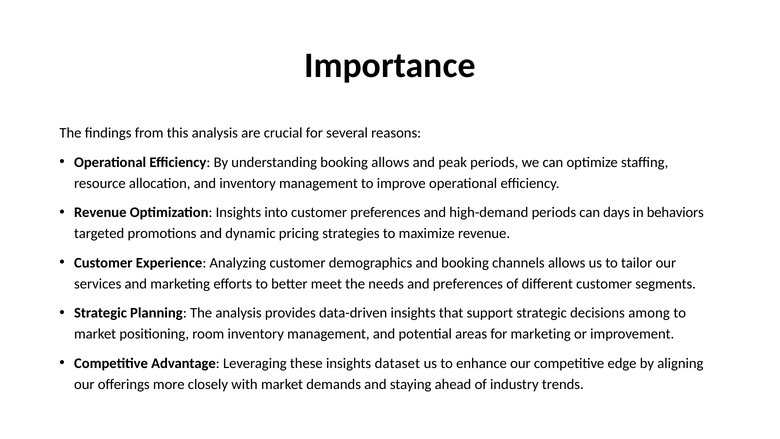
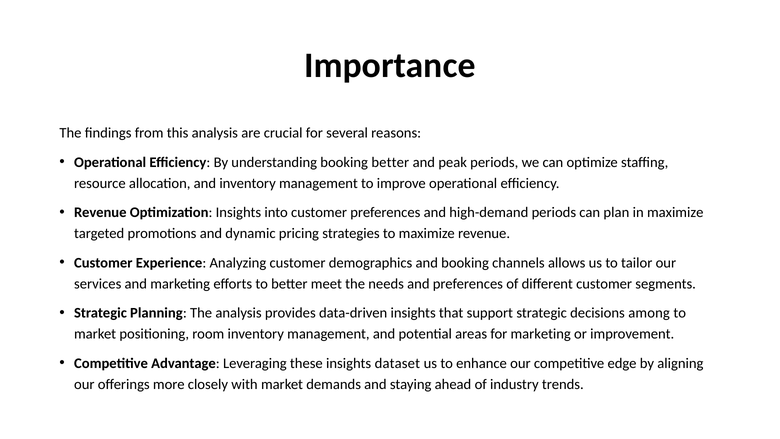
booking allows: allows -> better (390, 162)
days: days -> plan (616, 212)
in behaviors: behaviors -> maximize (675, 212)
